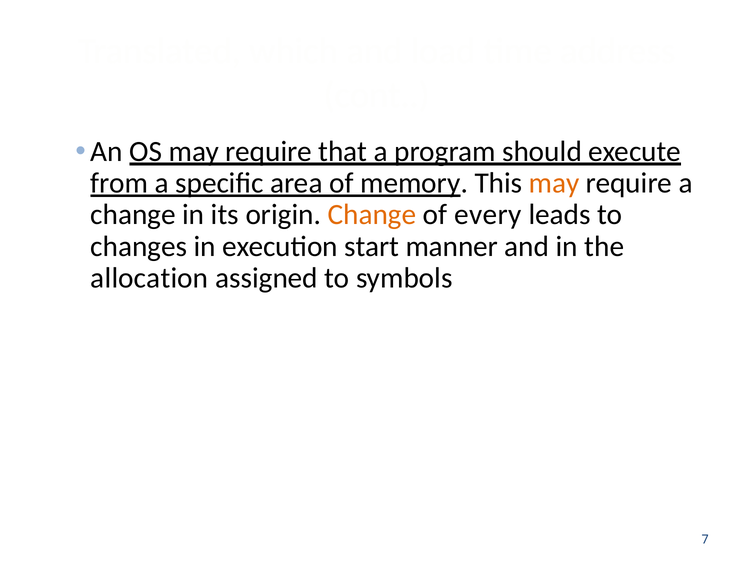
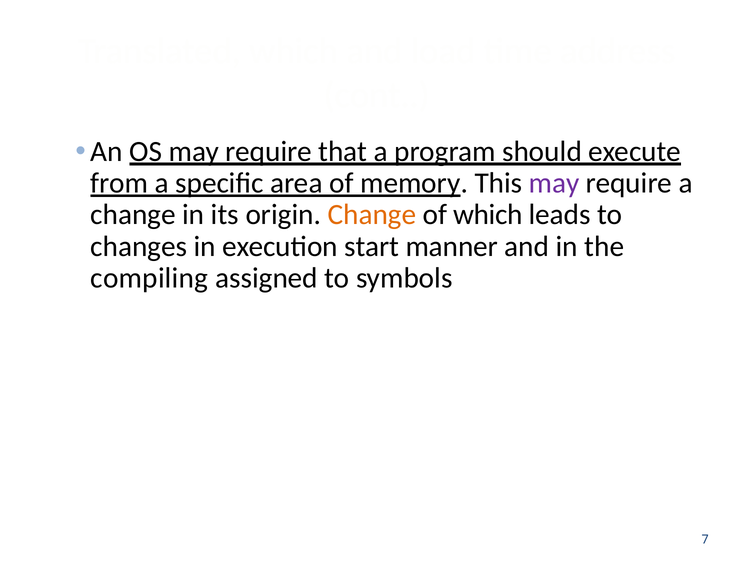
may colour: orange -> purple (554, 183)
of every: every -> which (488, 215)
allocation: allocation -> compiling (149, 278)
